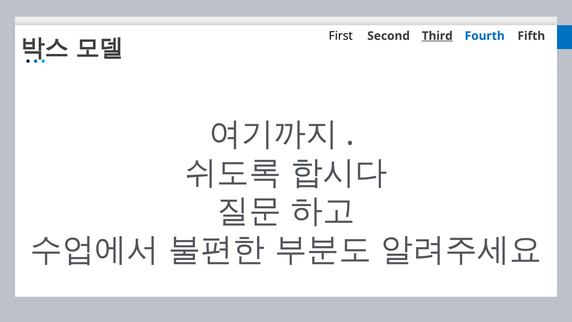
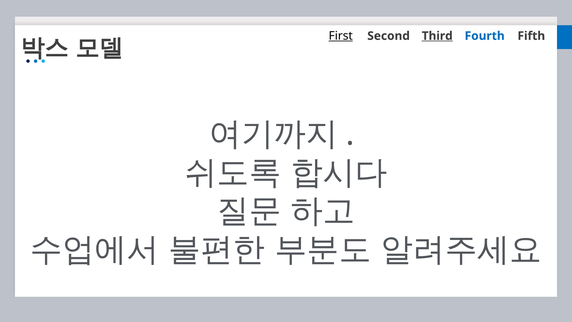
First underline: none -> present (341, 36)
